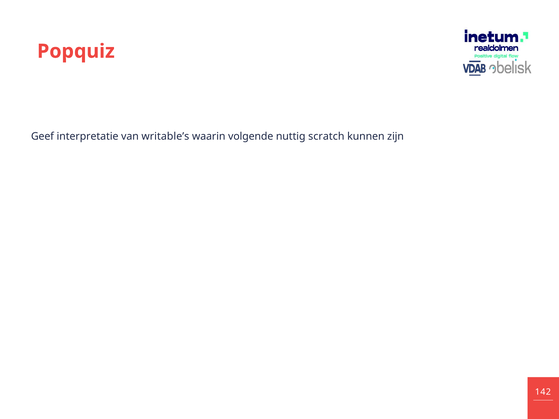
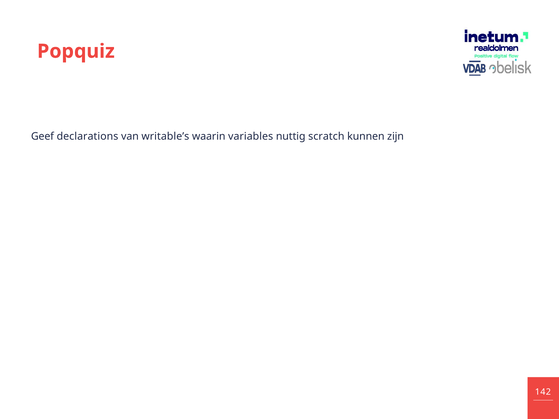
interpretatie: interpretatie -> declarations (87, 136)
volgende: volgende -> variables (251, 136)
